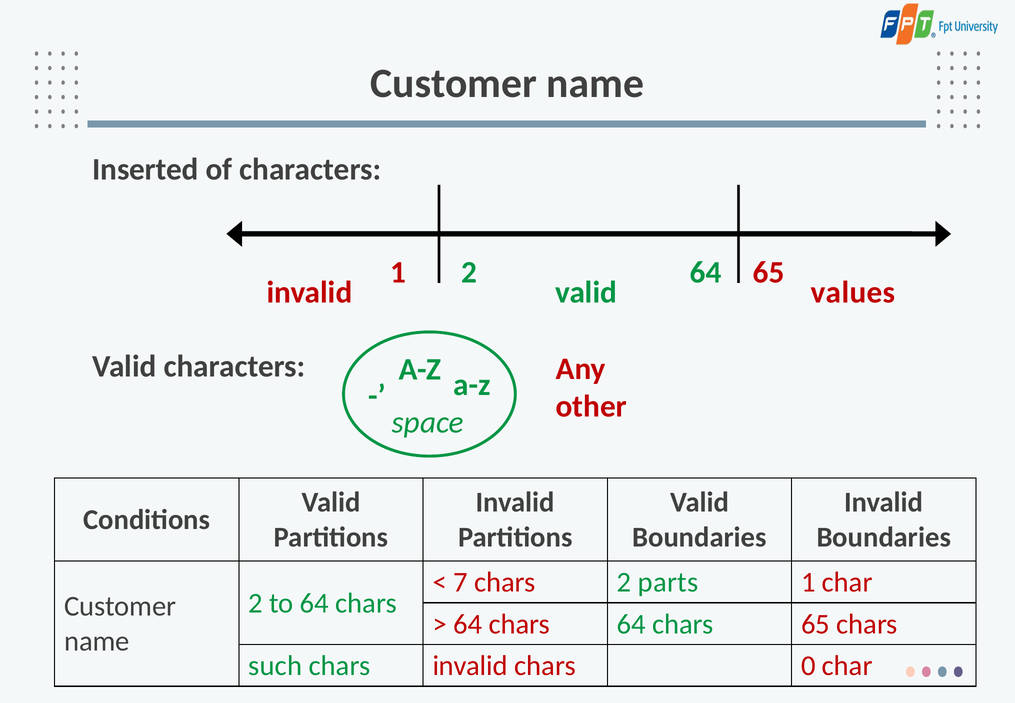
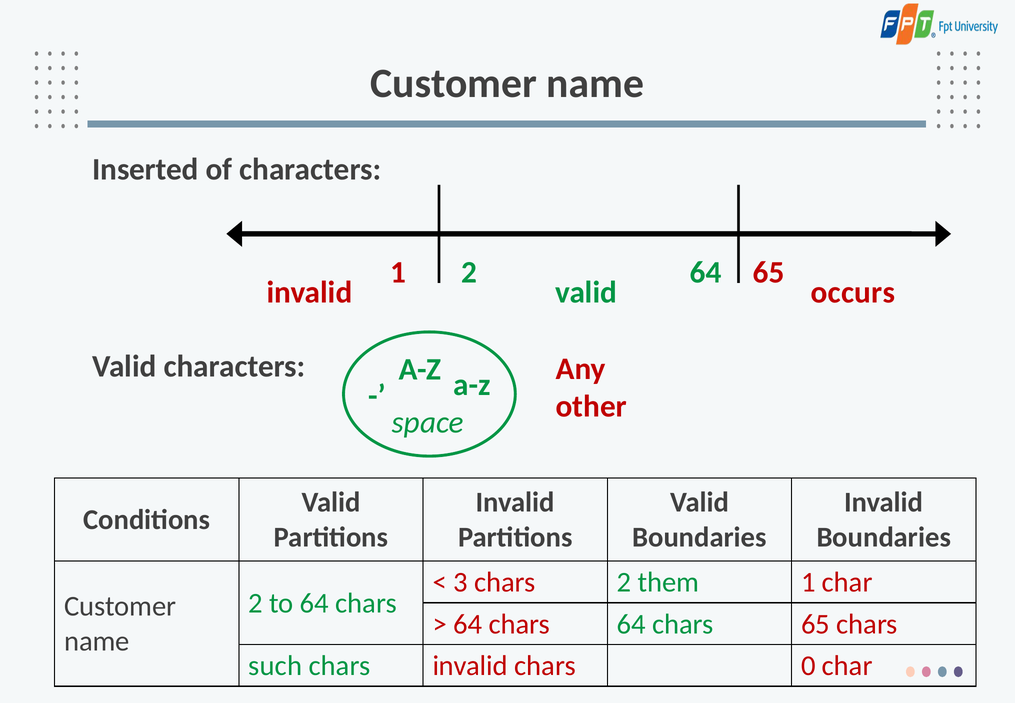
values: values -> occurs (853, 292)
7: 7 -> 3 (460, 582)
parts: parts -> them (668, 582)
